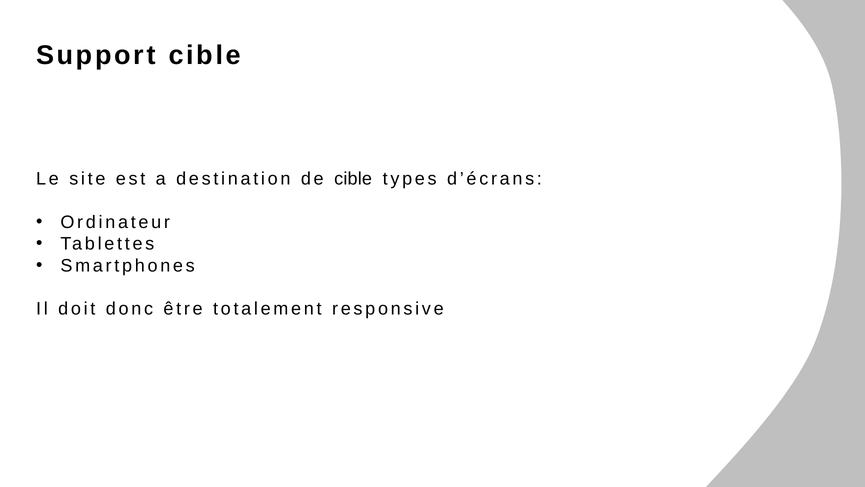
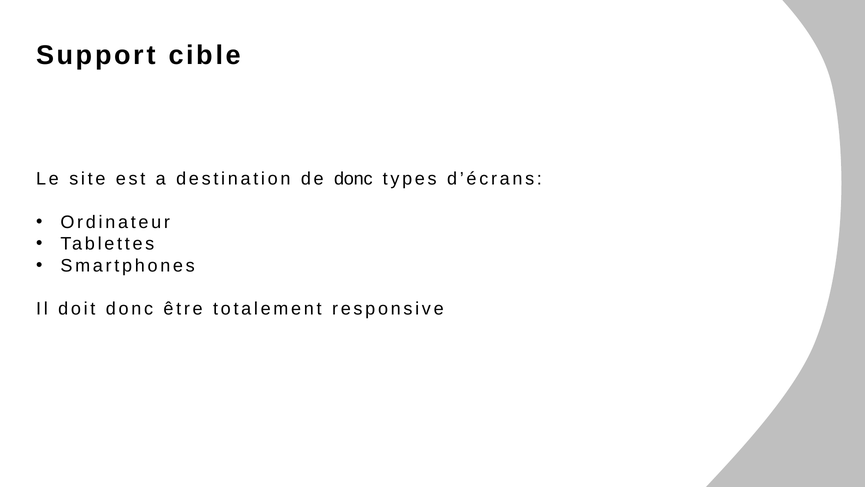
de cible: cible -> donc (353, 179)
